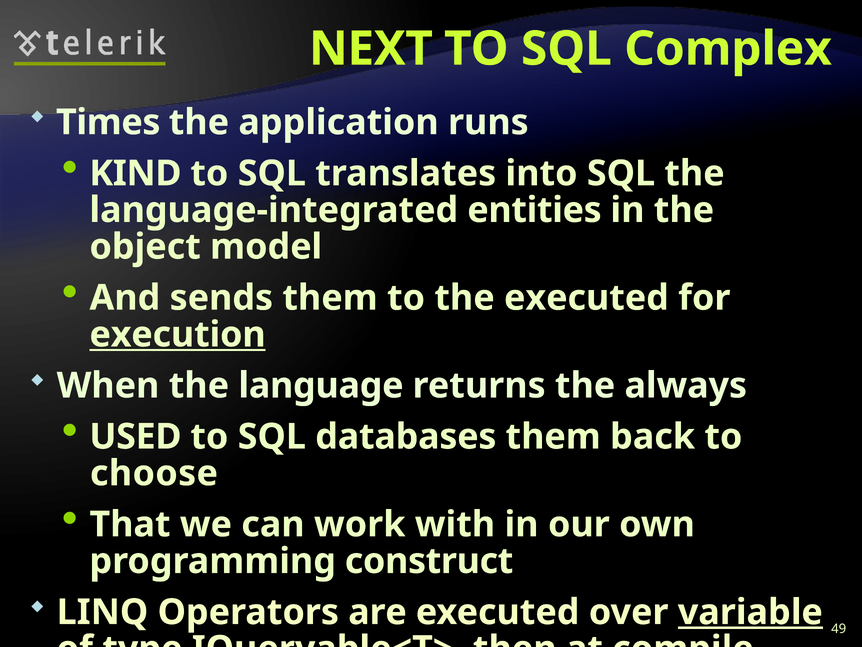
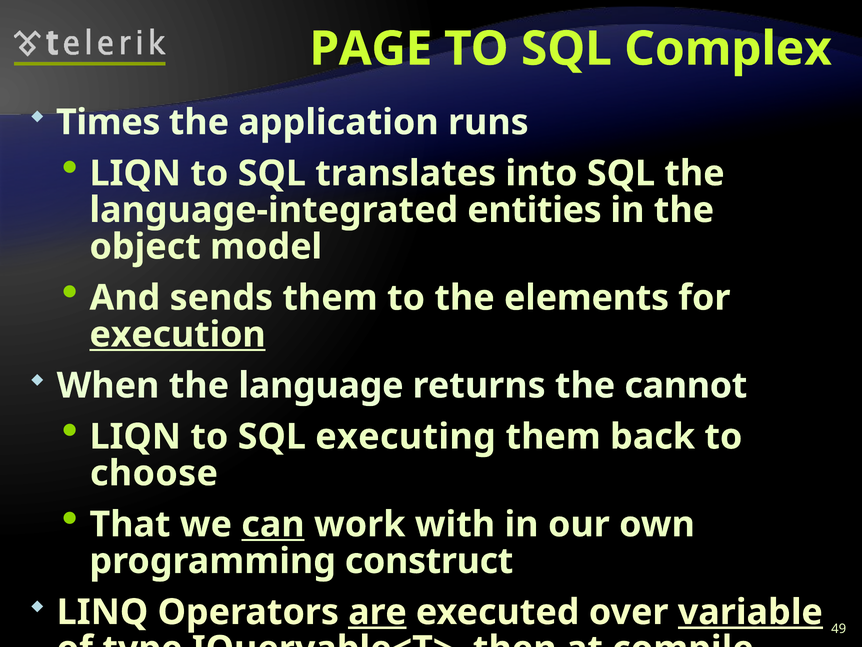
NEXT: NEXT -> PAGE (371, 49)
KIND: KIND -> LIQN (135, 173)
the executed: executed -> elements (587, 298)
always: always -> cannot (686, 385)
USED: USED -> LIQN (135, 436)
databases: databases -> executing (406, 436)
can underline: none -> present (273, 524)
are underline: none -> present (378, 612)
